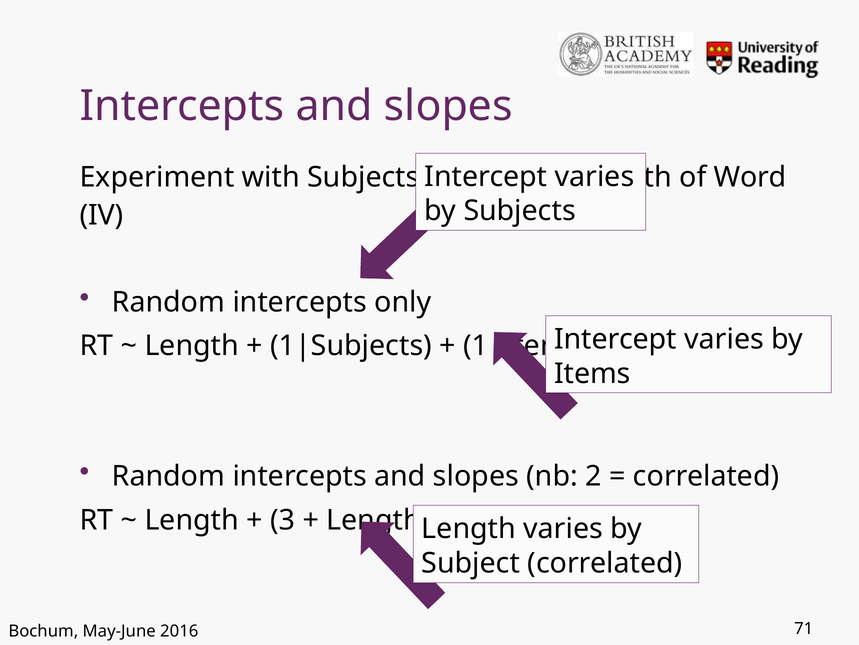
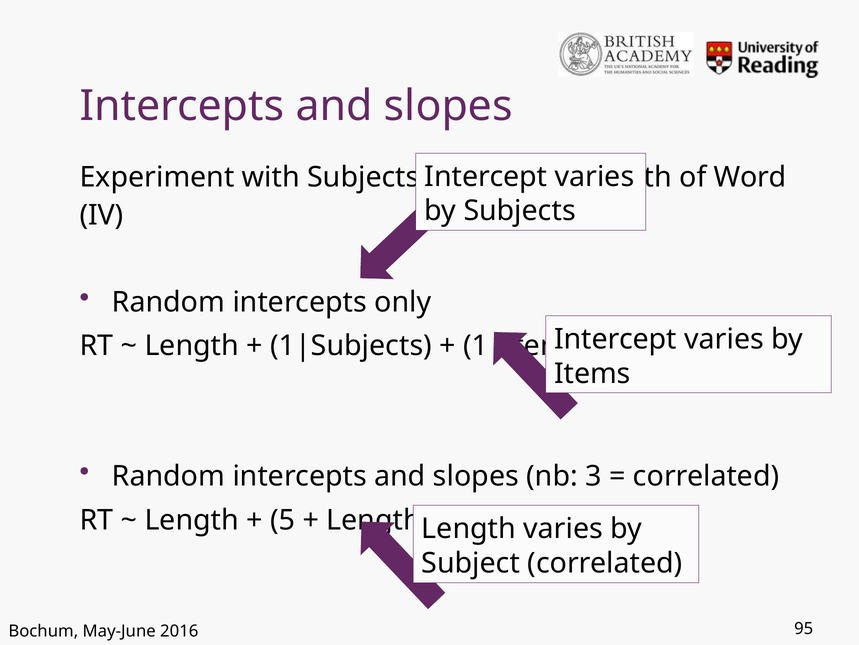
2: 2 -> 3 (593, 476)
3: 3 -> 5 (283, 519)
71: 71 -> 95 (804, 628)
